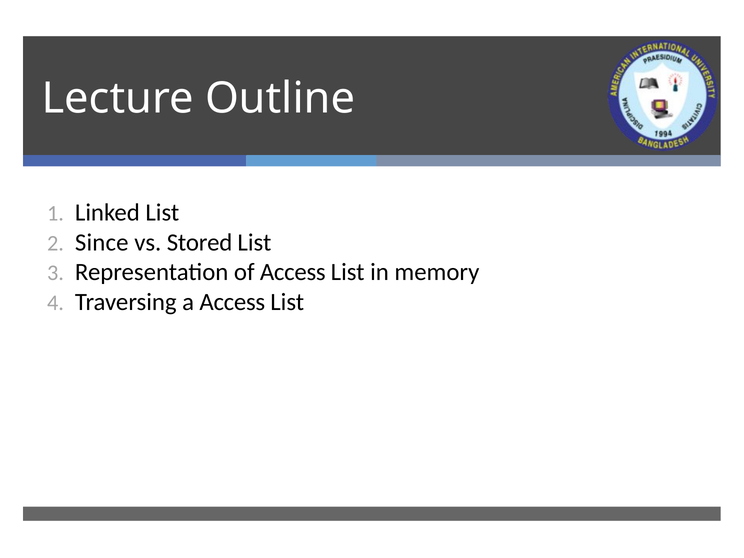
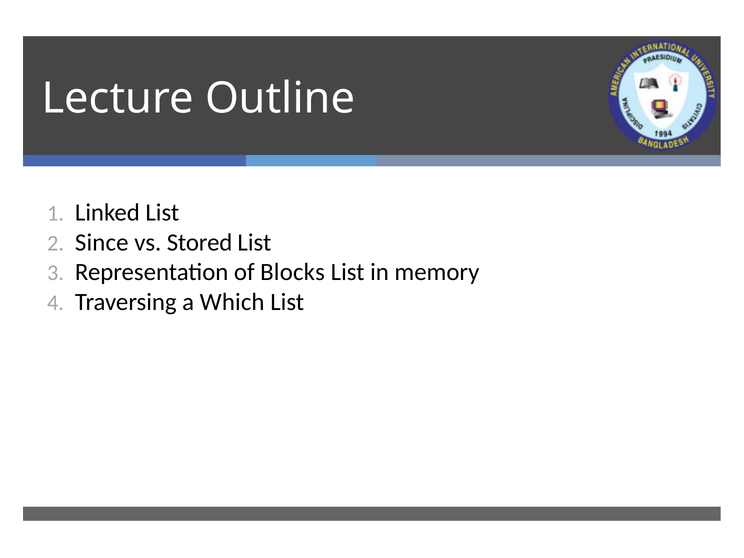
of Access: Access -> Blocks (293, 272)
a Access: Access -> Which (232, 302)
